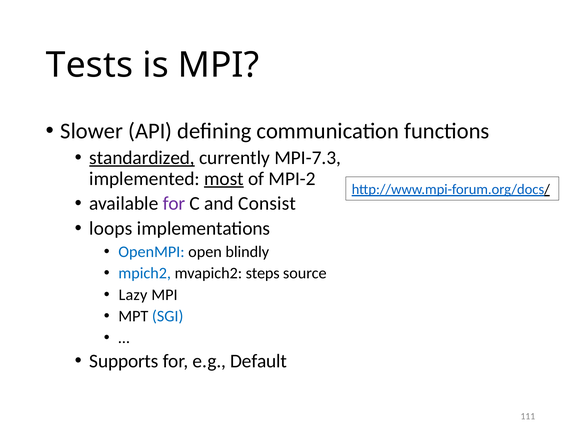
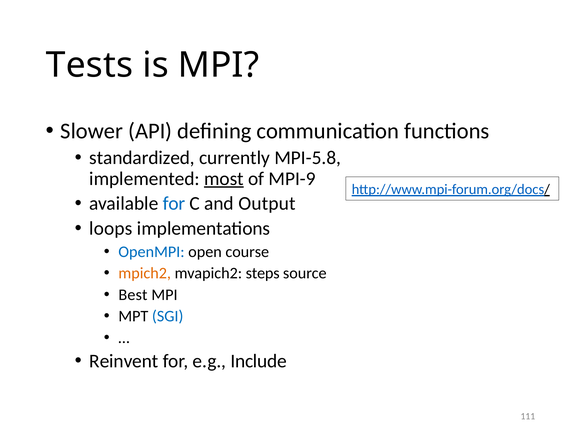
standardized underline: present -> none (142, 158)
MPI-7.3: MPI-7.3 -> MPI-5.8 (308, 158)
MPI-2: MPI-2 -> MPI-9 (292, 179)
for colour: purple -> blue (174, 203)
Consist: Consist -> Output (267, 203)
blindly: blindly -> course (247, 252)
mpich2 colour: blue -> orange (145, 273)
Lazy: Lazy -> Best (133, 295)
Supports: Supports -> Reinvent (124, 361)
Default: Default -> Include (259, 361)
